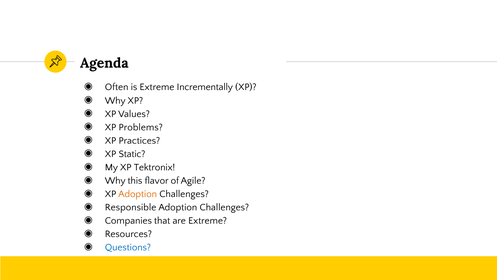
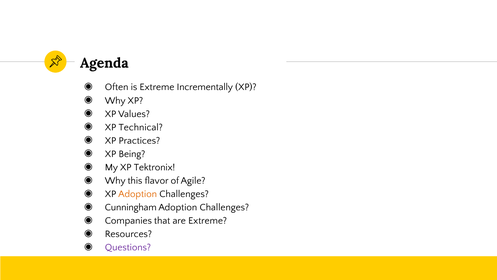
Problems: Problems -> Technical (141, 127)
Static: Static -> Being (132, 154)
Responsible: Responsible -> Cunningham (131, 207)
Questions colour: blue -> purple (128, 247)
